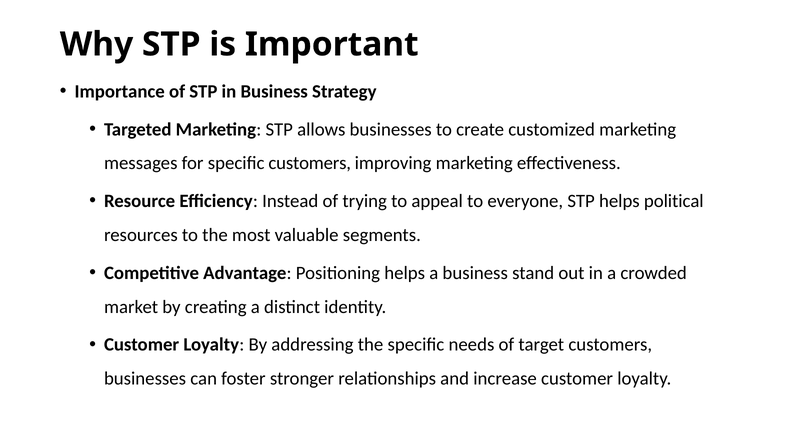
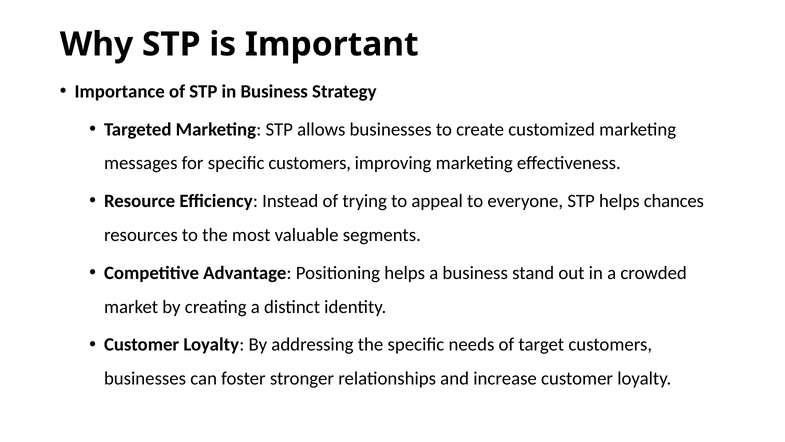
political: political -> chances (674, 201)
